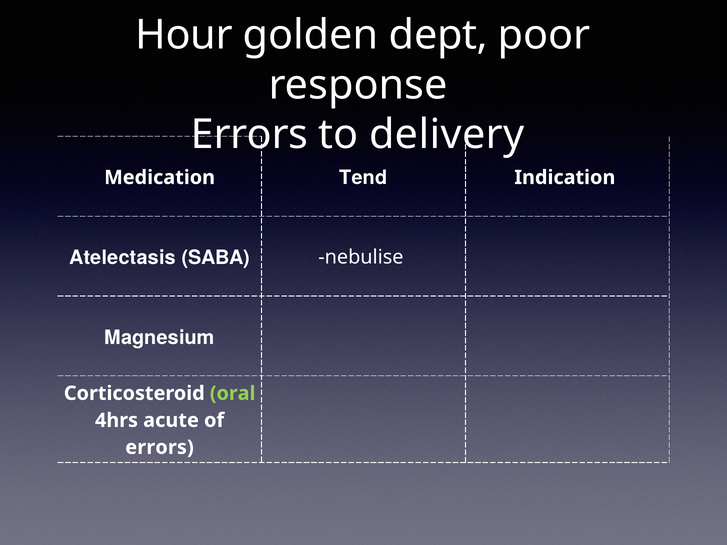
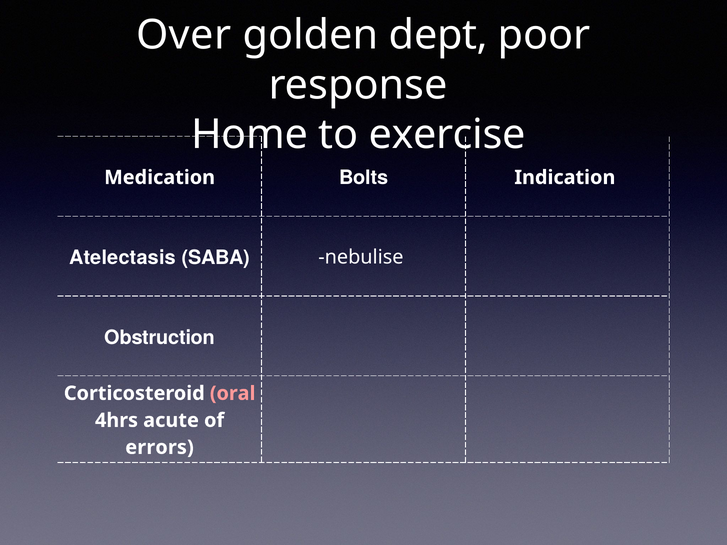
Hour: Hour -> Over (184, 35)
Errors: Errors -> Home (250, 135)
delivery: delivery -> exercise (447, 135)
Tend: Tend -> Bolts (364, 178)
Magnesium: Magnesium -> Obstruction (160, 338)
oral colour: light green -> pink (233, 394)
